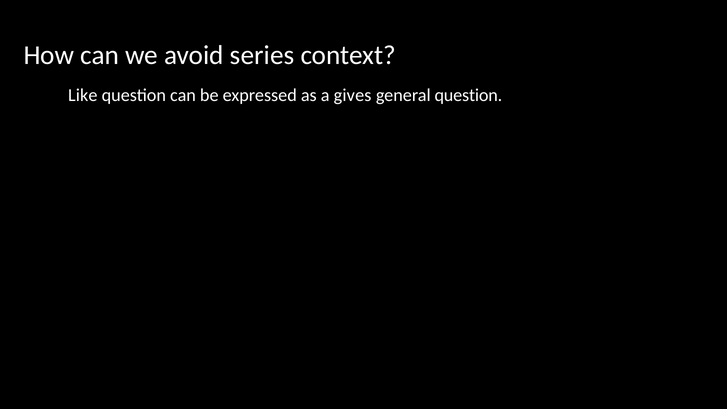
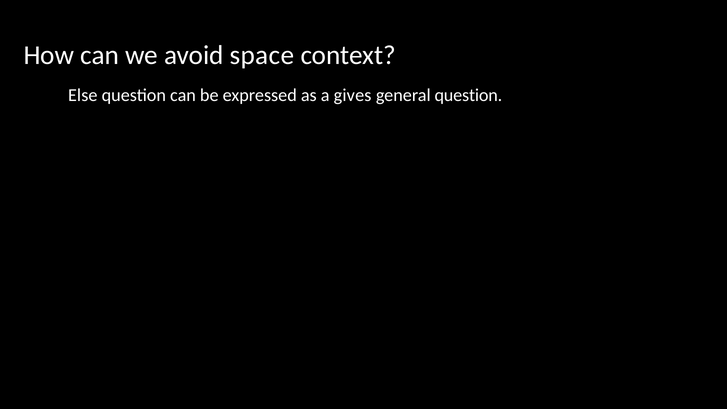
series: series -> space (262, 55)
Like: Like -> Else (83, 95)
